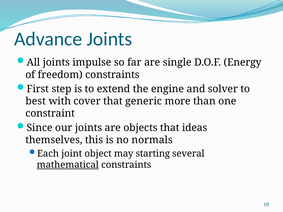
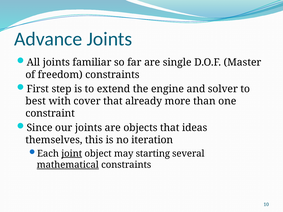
impulse: impulse -> familiar (92, 62)
Energy: Energy -> Master (243, 62)
generic: generic -> already (144, 101)
normals: normals -> iteration (152, 140)
joint underline: none -> present (72, 154)
